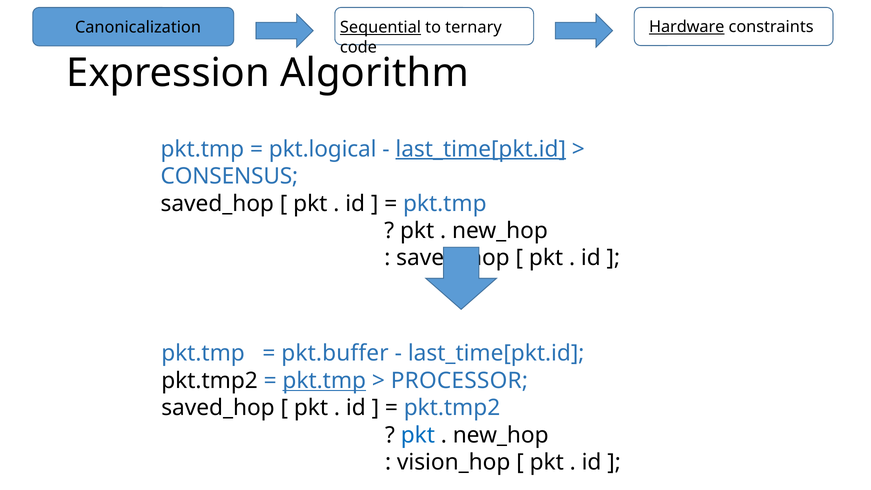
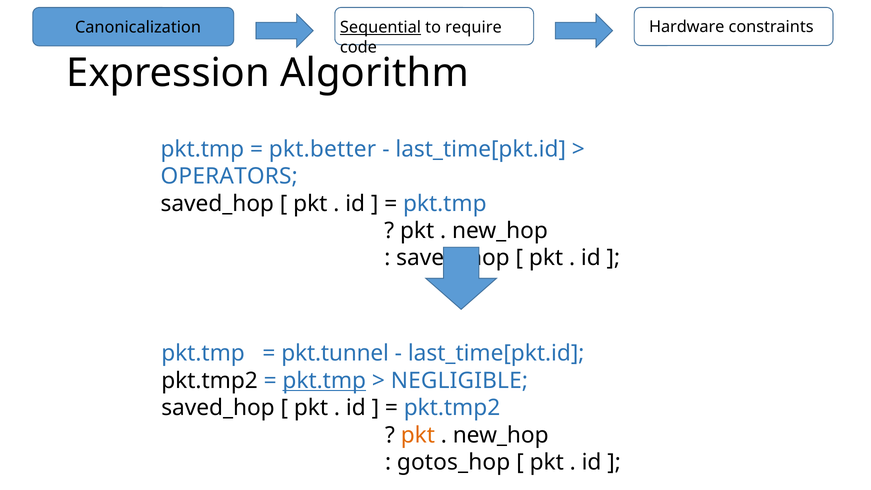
Hardware underline: present -> none (687, 27)
ternary: ternary -> require (474, 28)
pkt.logical: pkt.logical -> pkt.better (323, 149)
last_time[pkt.id underline: present -> none (481, 149)
CONSENSUS: CONSENSUS -> OPERATORS (229, 176)
pkt.buffer: pkt.buffer -> pkt.tunnel (335, 353)
PROCESSOR: PROCESSOR -> NEGLIGIBLE (459, 381)
pkt colour: blue -> orange (418, 435)
vision_hop: vision_hop -> gotos_hop (454, 462)
